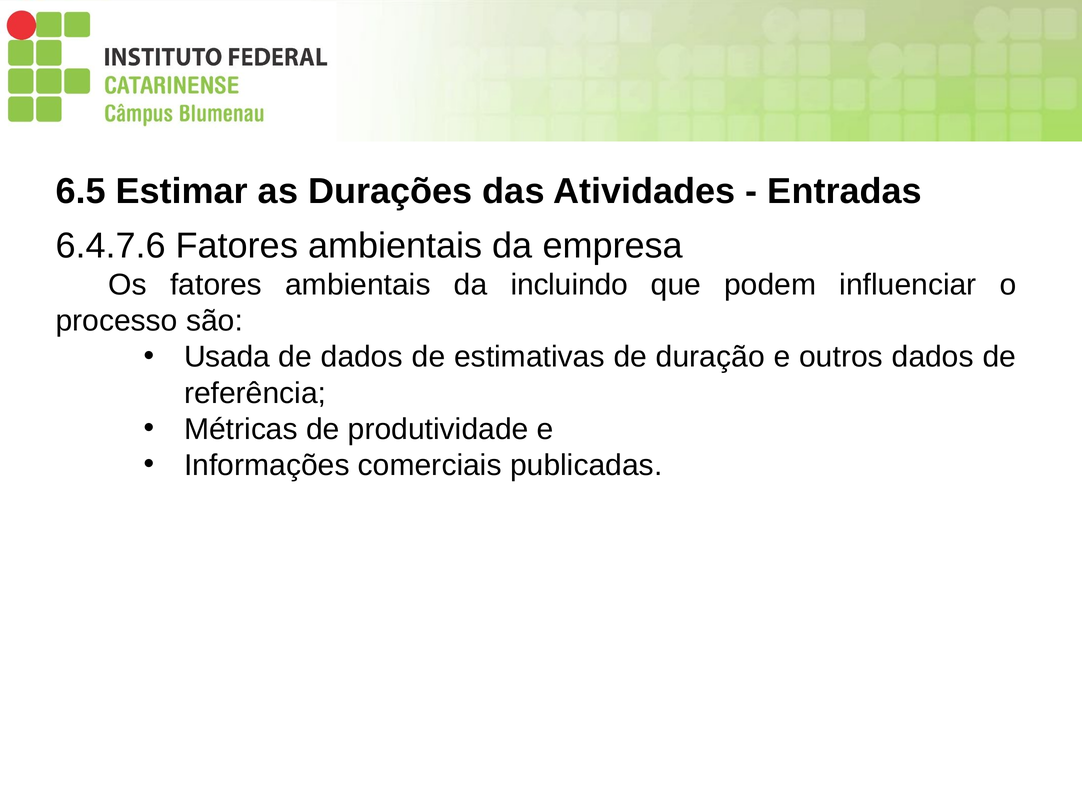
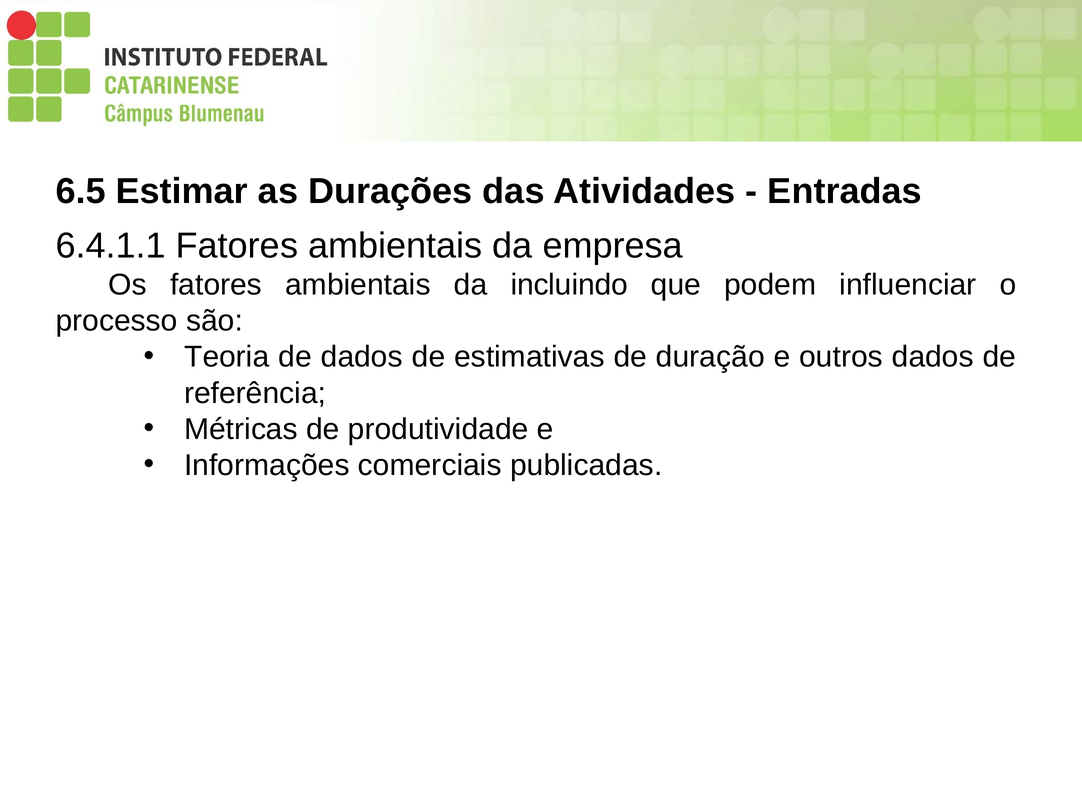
6.4.7.6: 6.4.7.6 -> 6.4.1.1 (111, 246)
Usada: Usada -> Teoria (227, 357)
